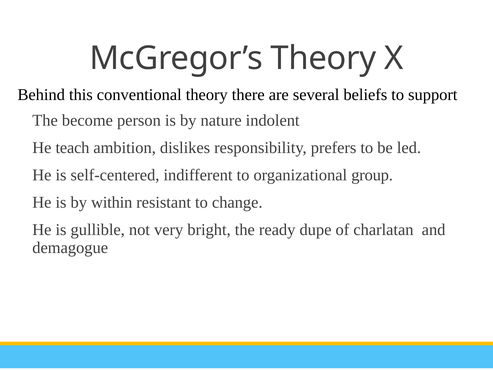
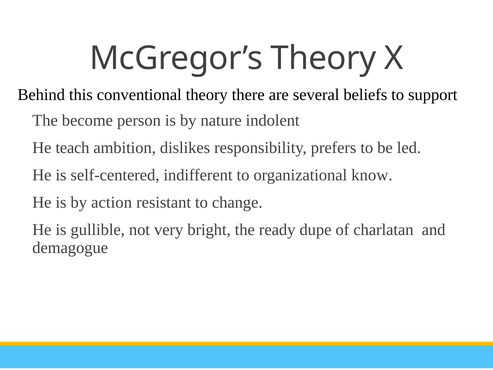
group: group -> know (372, 175)
within: within -> action (112, 202)
